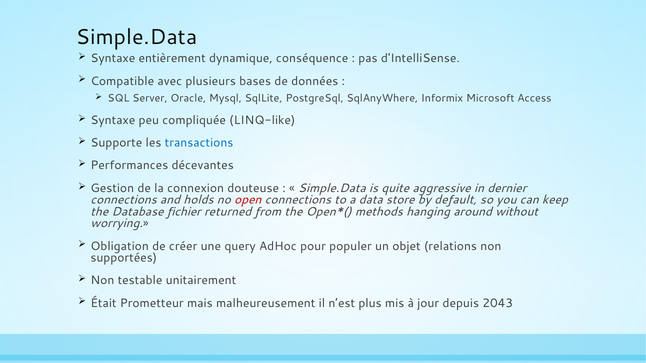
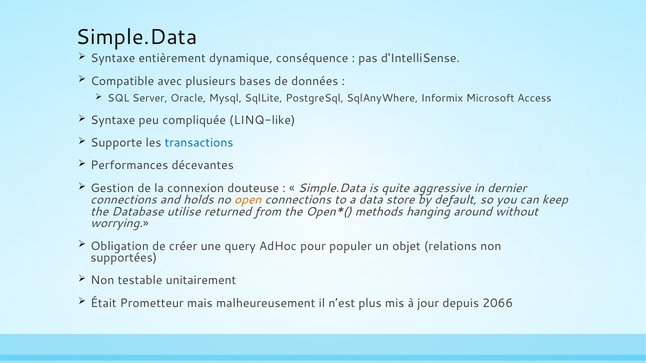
open colour: red -> orange (248, 200)
fichier: fichier -> utilise (184, 212)
2043: 2043 -> 2066 (498, 303)
